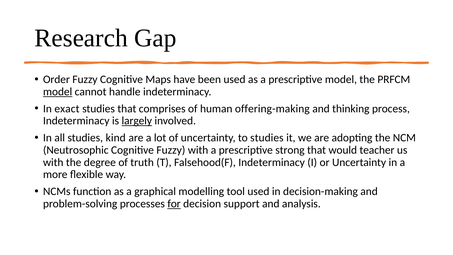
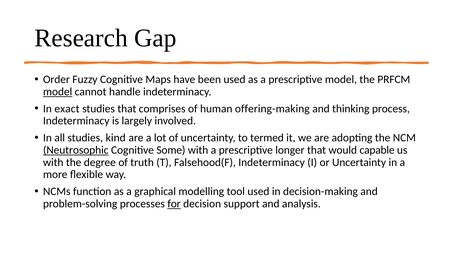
largely underline: present -> none (137, 121)
to studies: studies -> termed (267, 138)
Neutrosophic underline: none -> present (76, 150)
Cognitive Fuzzy: Fuzzy -> Some (171, 150)
strong: strong -> longer (290, 150)
teacher: teacher -> capable (377, 150)
